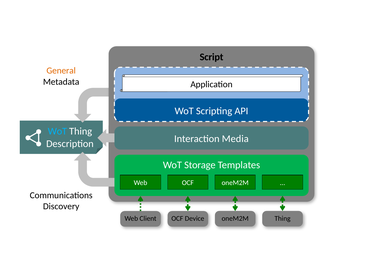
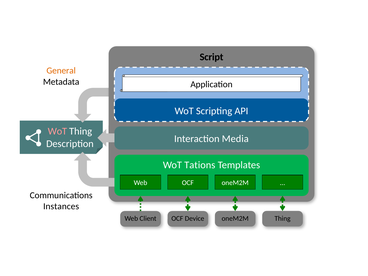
WoT colour: light blue -> pink (57, 131)
Storage: Storage -> Tations (200, 165)
Discovery: Discovery -> Instances (61, 206)
